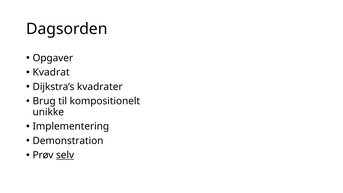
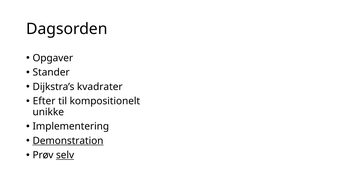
Kvadrat: Kvadrat -> Stander (51, 72)
Brug: Brug -> Efter (44, 101)
Demonstration underline: none -> present (68, 141)
